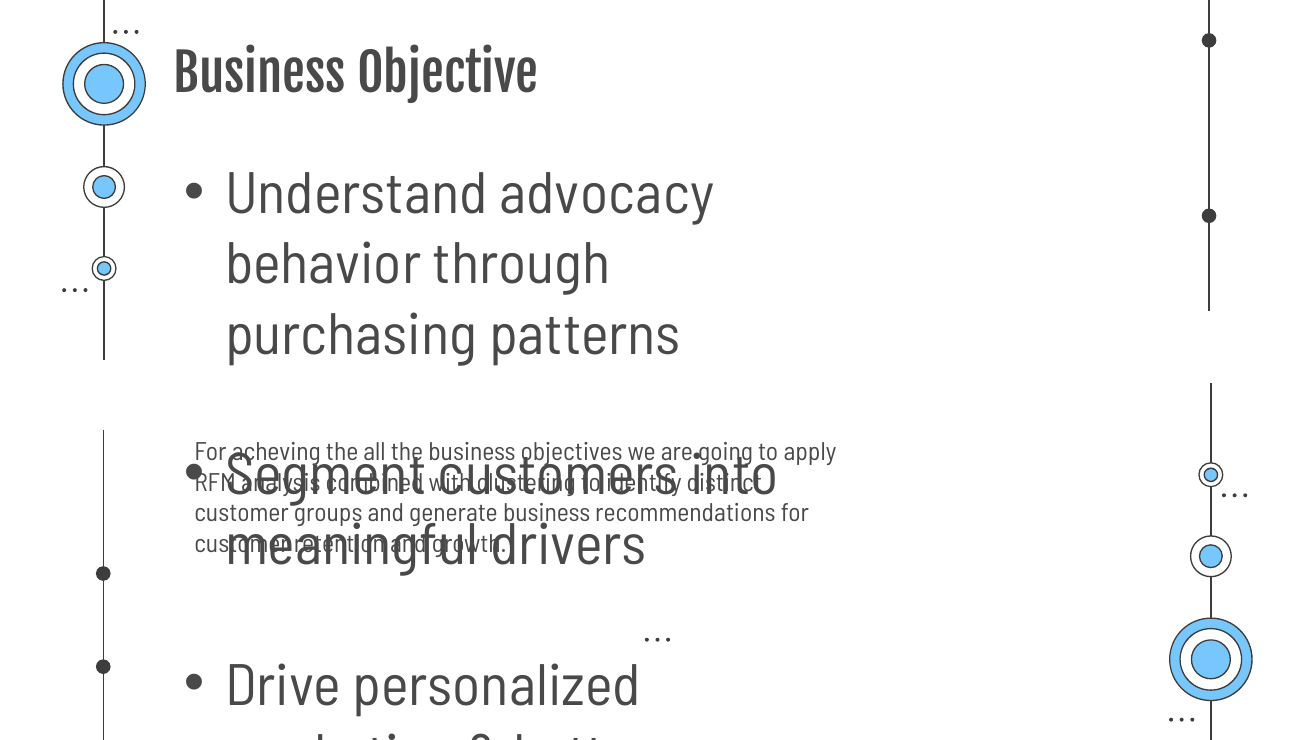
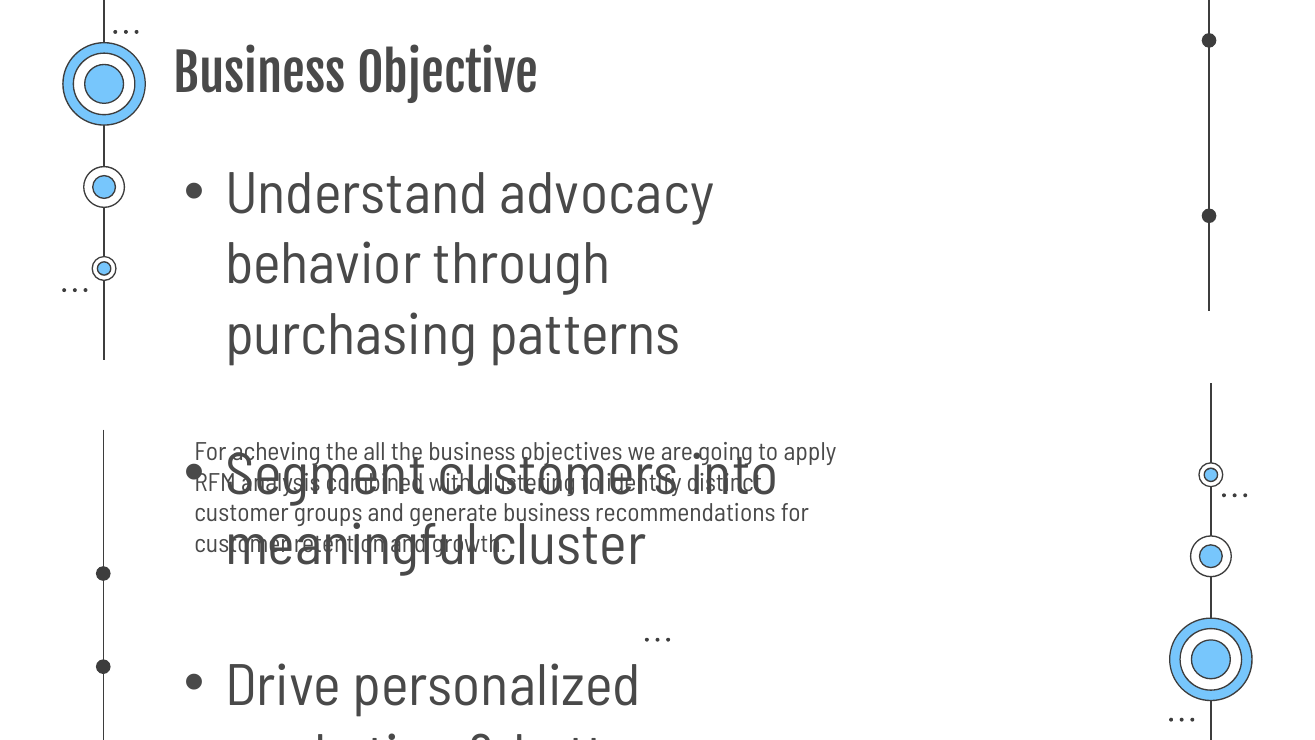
drivers: drivers -> cluster (568, 545)
